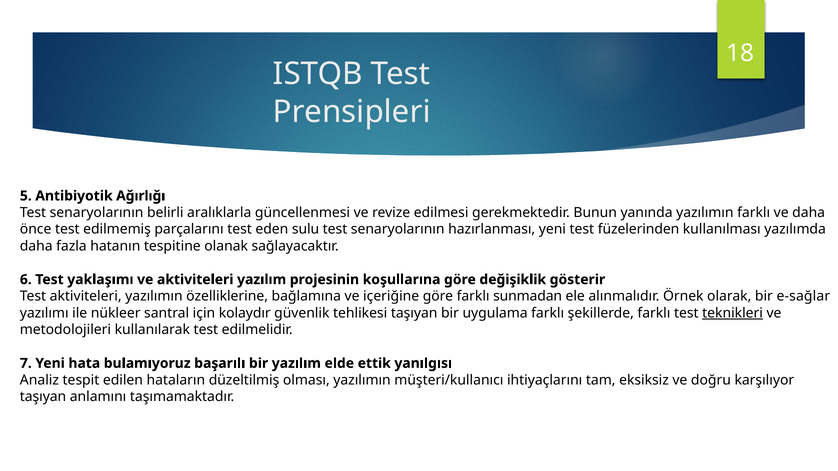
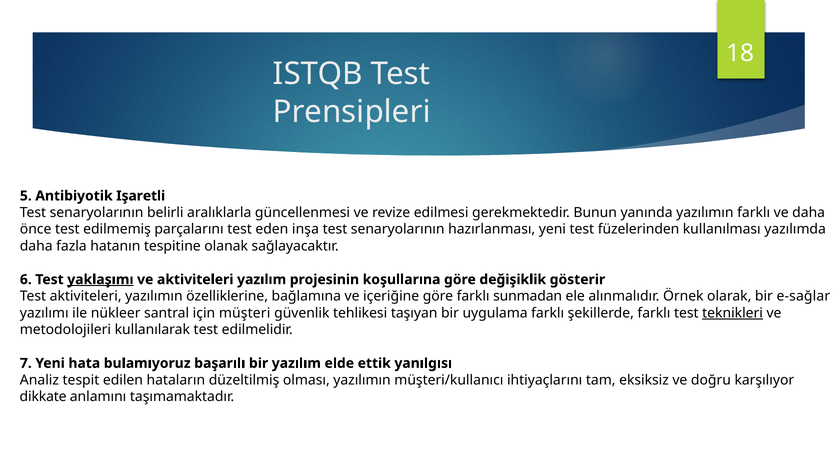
Ağırlığı: Ağırlığı -> Işaretli (141, 196)
sulu: sulu -> inşa (305, 230)
yaklaşımı underline: none -> present (100, 280)
kolaydır: kolaydır -> müşteri (245, 313)
taşıyan: taşıyan -> dikkate (43, 397)
